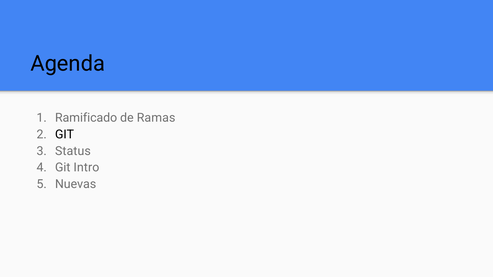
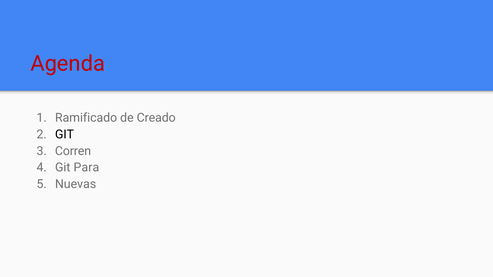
Agenda colour: black -> red (68, 64)
Ramas: Ramas -> Creado (156, 118)
Status: Status -> Corren (73, 151)
Intro: Intro -> Para (86, 168)
